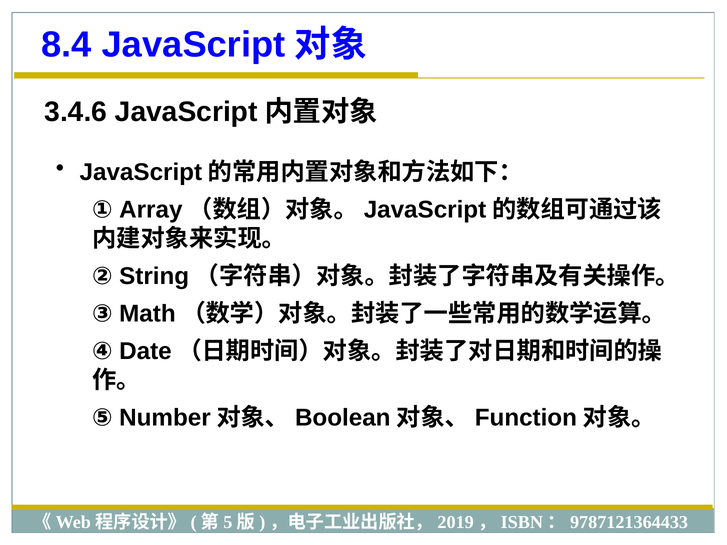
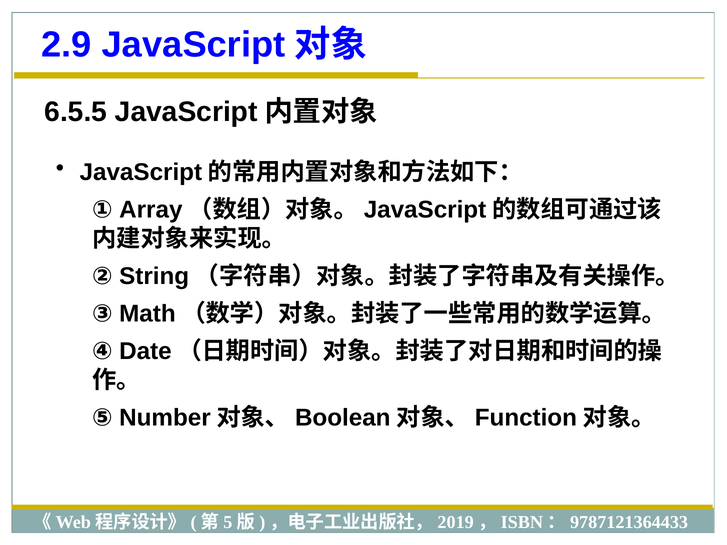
8.4: 8.4 -> 2.9 (66, 45)
3.4.6: 3.4.6 -> 6.5.5 (76, 112)
